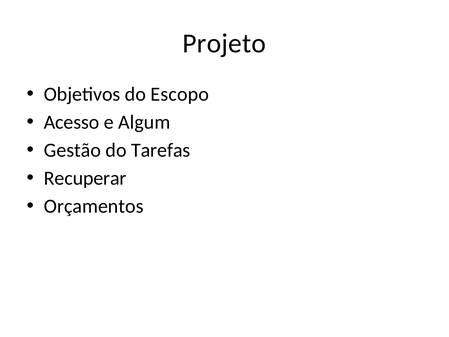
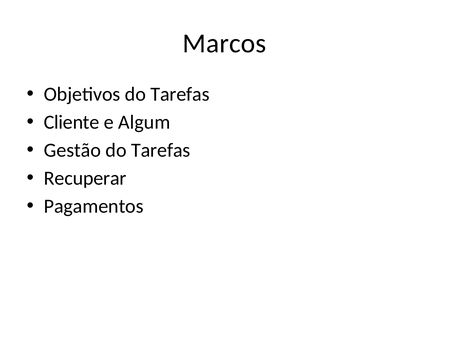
Projeto: Projeto -> Marcos (224, 43)
Objetivos do Escopo: Escopo -> Tarefas (180, 94)
Acesso: Acesso -> Cliente (72, 122)
Orçamentos: Orçamentos -> Pagamentos (94, 206)
